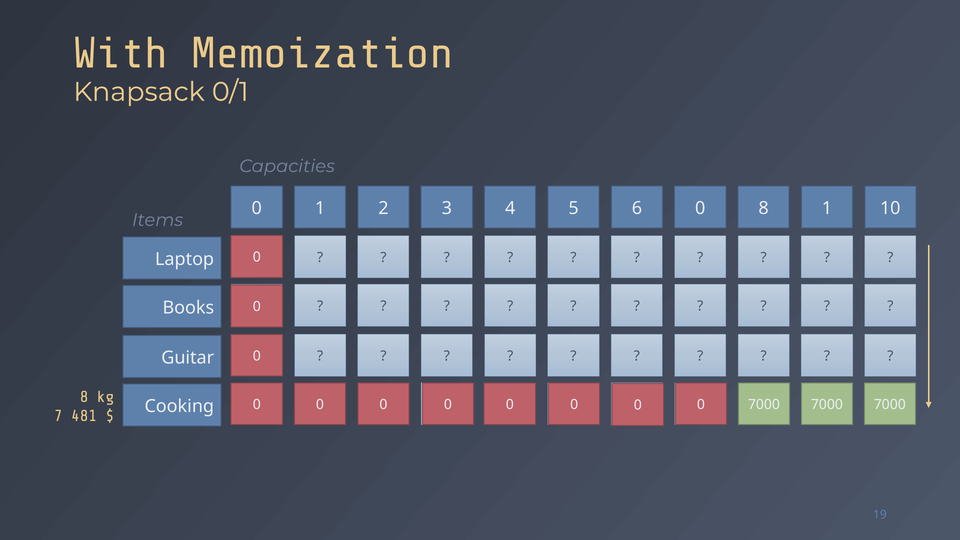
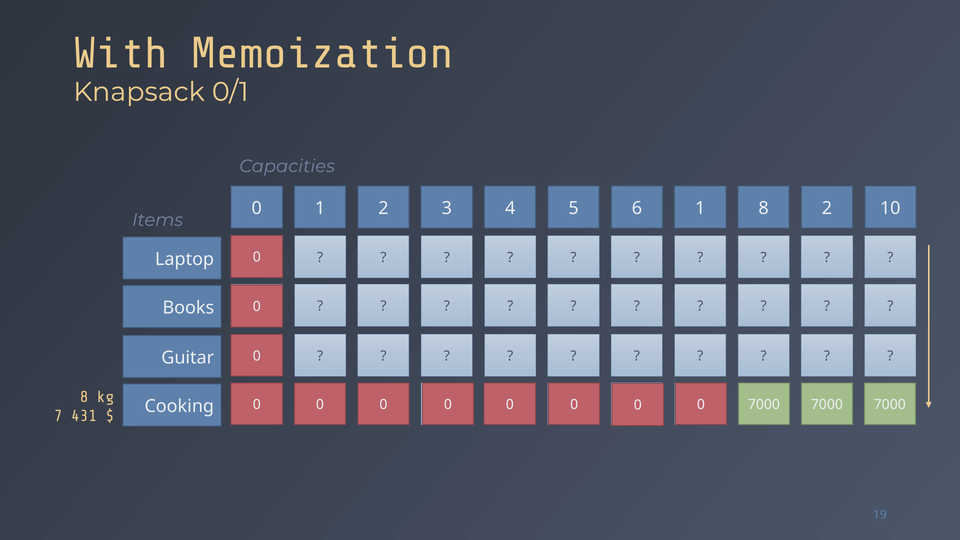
6 0: 0 -> 1 (700, 208)
8 1: 1 -> 2 (827, 208)
481: 481 -> 431 (84, 416)
